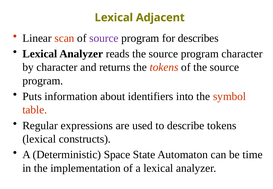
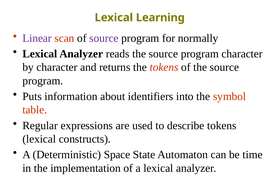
Adjacent: Adjacent -> Learning (160, 18)
Linear colour: black -> purple (37, 38)
describes: describes -> normally (198, 38)
